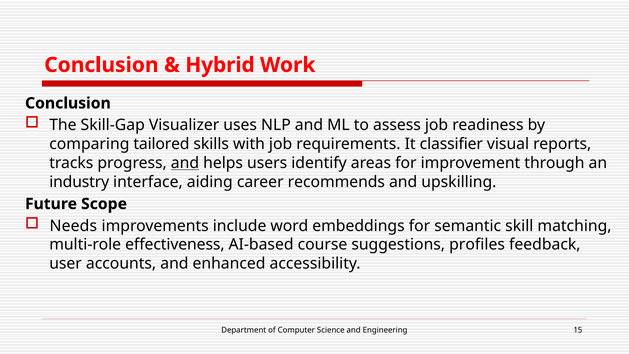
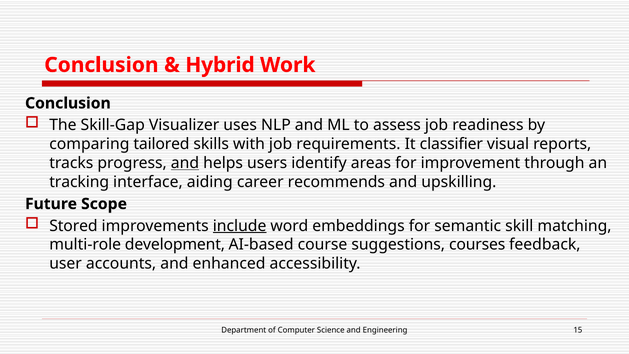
industry: industry -> tracking (79, 182)
Needs: Needs -> Stored (73, 226)
include underline: none -> present (240, 226)
effectiveness: effectiveness -> development (175, 245)
profiles: profiles -> courses (477, 245)
